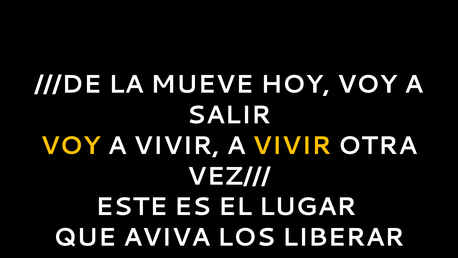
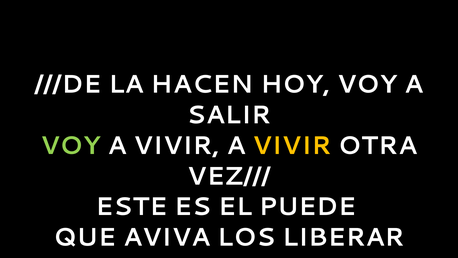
MUEVE: MUEVE -> HACEN (202, 84)
VOY colour: yellow -> light green (70, 146)
LUGAR: LUGAR -> PUEDE (307, 207)
